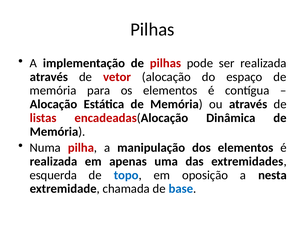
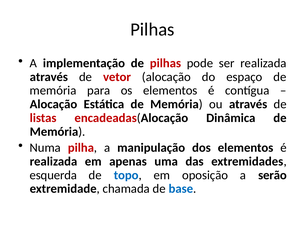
nesta: nesta -> serão (272, 176)
